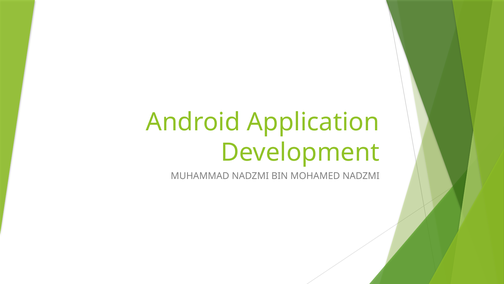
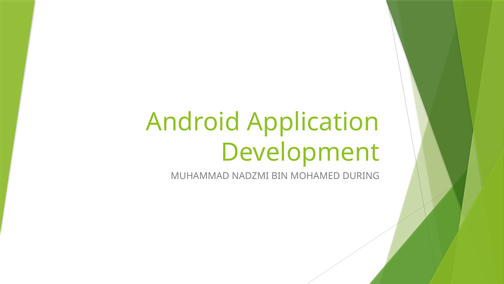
MOHAMED NADZMI: NADZMI -> DURING (361, 176)
